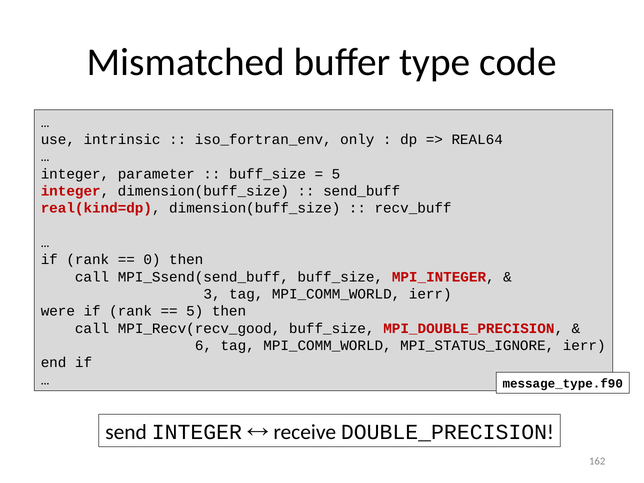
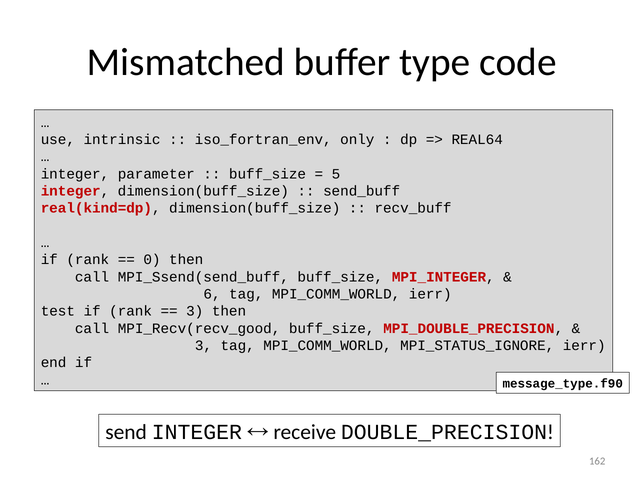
3: 3 -> 6 (212, 294)
were: were -> test (58, 311)
5: 5 -> 3 (195, 311)
6: 6 -> 3 (203, 346)
